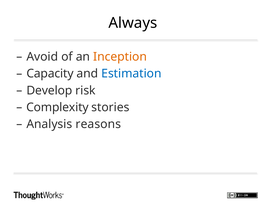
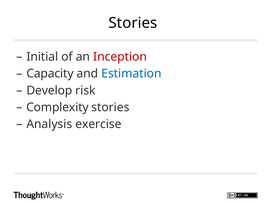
Always: Always -> Stories (133, 23)
Avoid: Avoid -> Initial (42, 57)
Inception colour: orange -> red (120, 57)
reasons: reasons -> exercise (98, 124)
